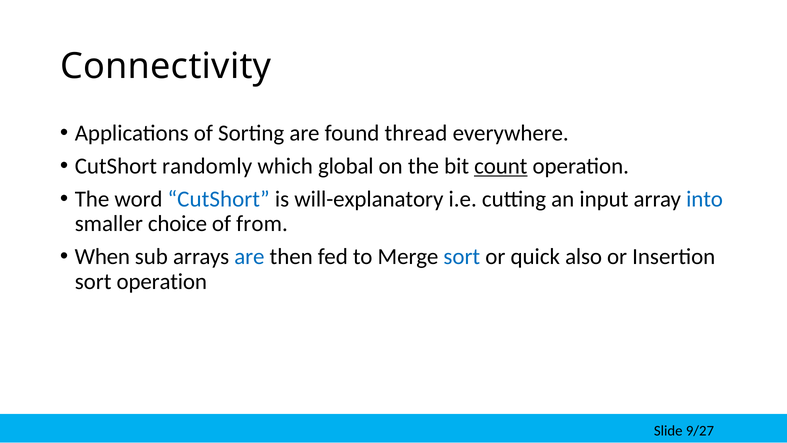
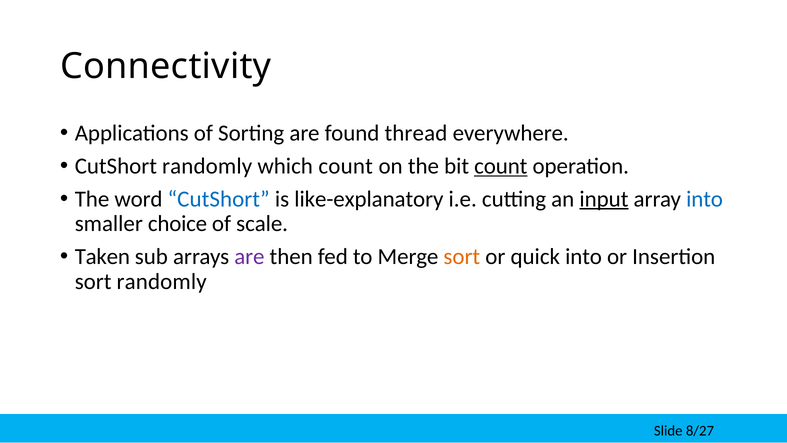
which global: global -> count (346, 166)
will-explanatory: will-explanatory -> like-explanatory (369, 199)
input underline: none -> present (604, 199)
from: from -> scale (262, 224)
When: When -> Taken (102, 257)
are colour: blue -> purple (249, 257)
sort colour: blue -> orange (462, 257)
quick also: also -> into (584, 257)
sort operation: operation -> randomly (162, 281)
9/27: 9/27 -> 8/27 (700, 430)
